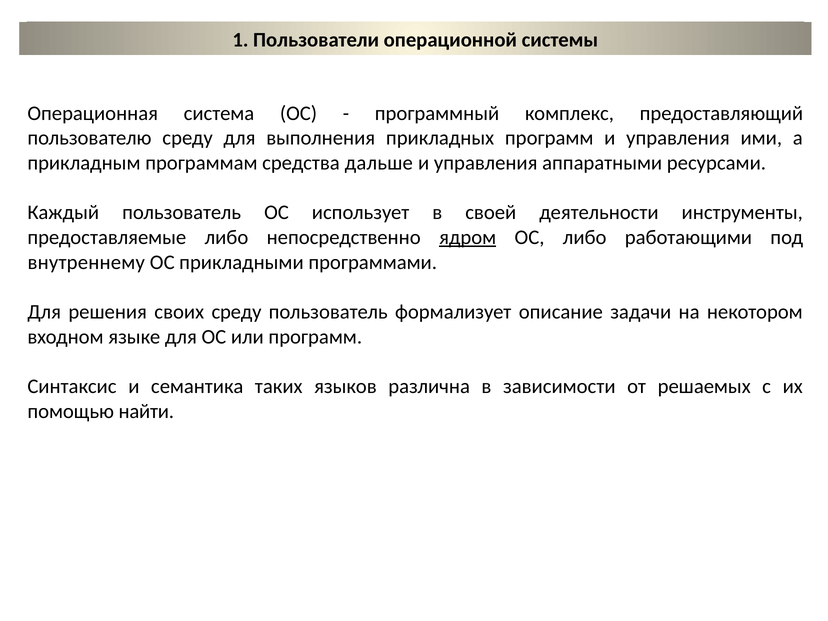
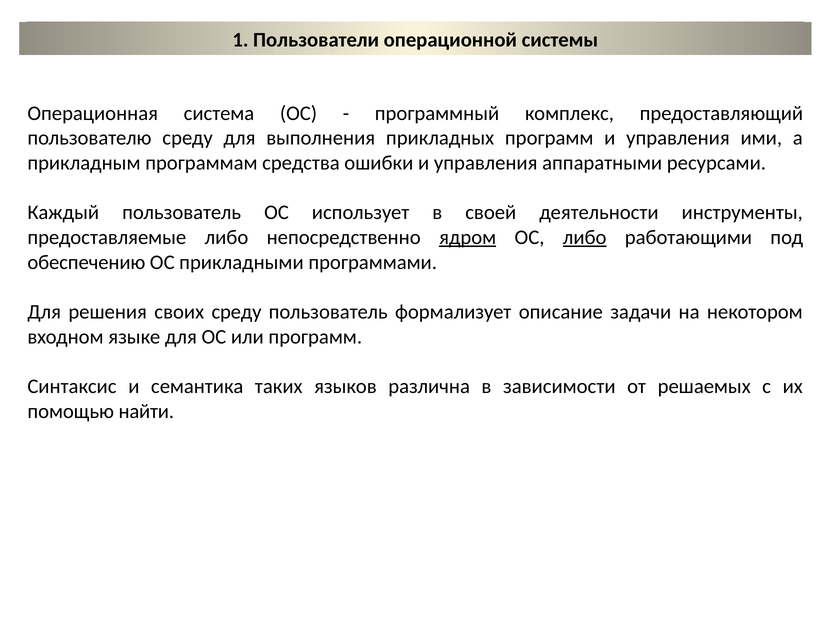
дальше: дальше -> ошибки (379, 163)
либо underline: none -> present (585, 237)
внутреннему: внутреннему -> обеспечению (86, 262)
